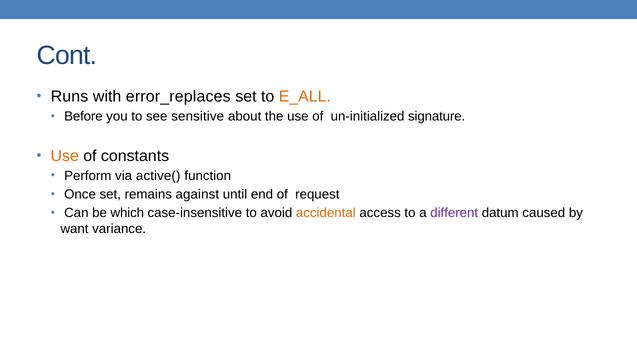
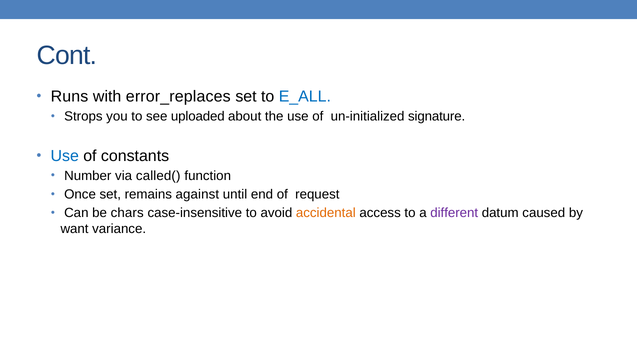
E_ALL colour: orange -> blue (305, 97)
Before: Before -> Strops (83, 117)
sensitive: sensitive -> uploaded (198, 117)
Use colour: orange -> blue (65, 156)
Perform: Perform -> Number (88, 176)
active(: active( -> called( (158, 176)
which: which -> chars (127, 213)
